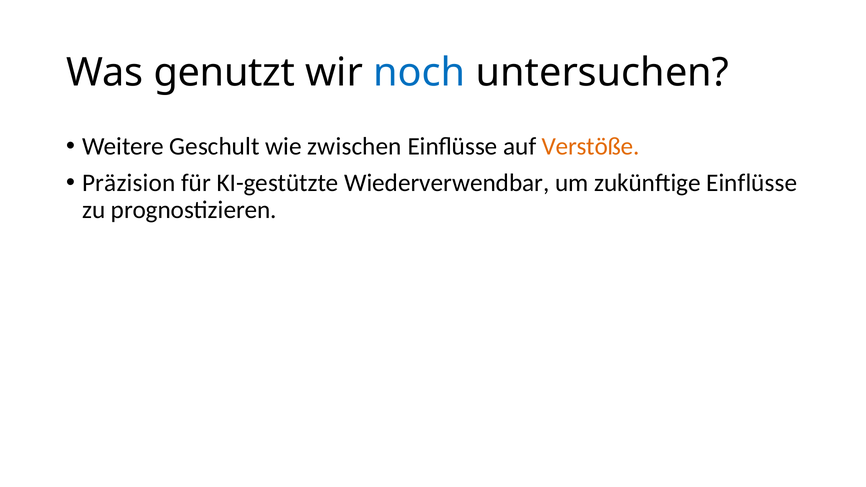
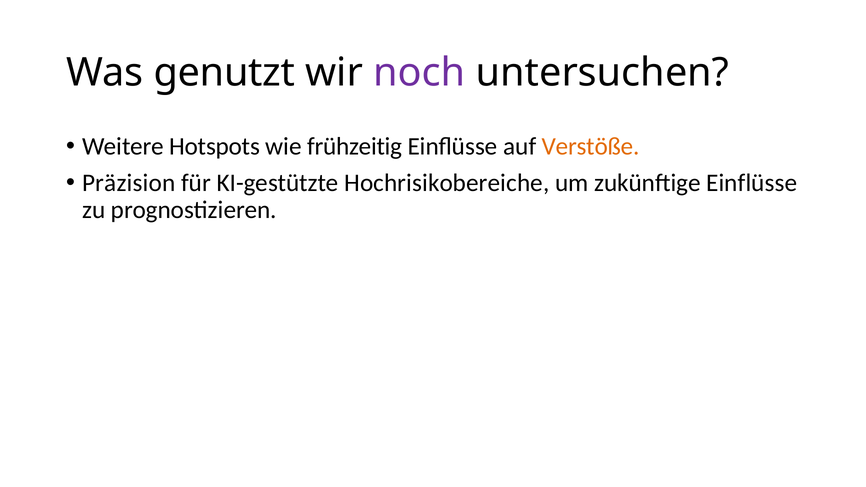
noch colour: blue -> purple (419, 73)
Geschult: Geschult -> Hotspots (215, 146)
zwischen: zwischen -> frühzeitig (355, 146)
Wiederverwendbar: Wiederverwendbar -> Hochrisikobereiche (447, 183)
